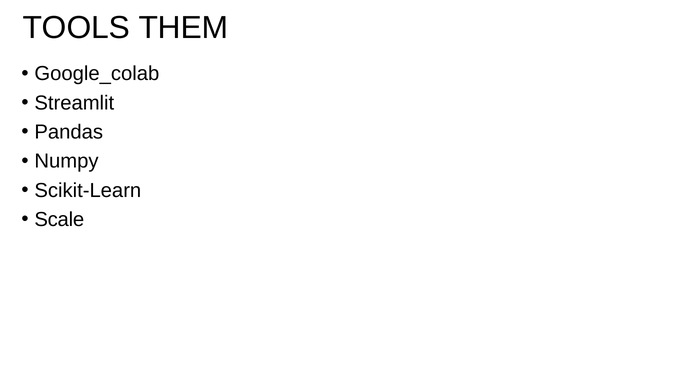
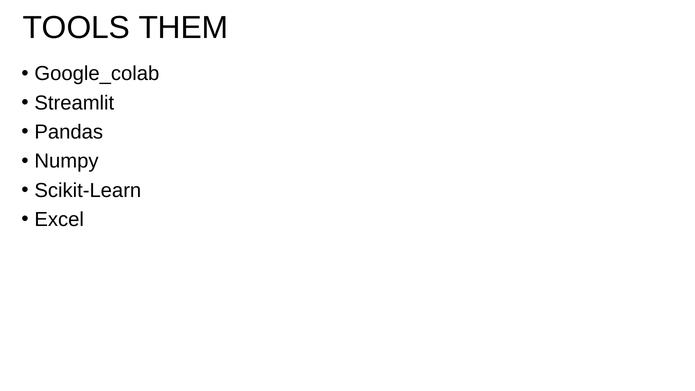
Scale: Scale -> Excel (59, 219)
